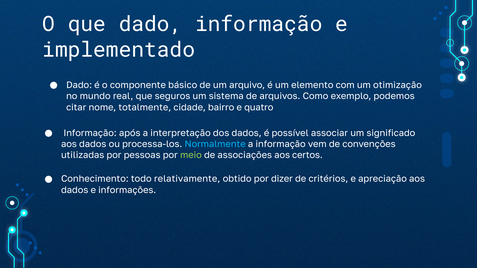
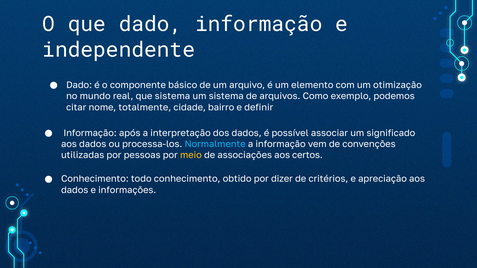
implementado: implementado -> independente (119, 50)
que seguros: seguros -> sistema (172, 96)
quatro: quatro -> definir (259, 107)
meio colour: light green -> yellow (191, 155)
todo relativamente: relativamente -> conhecimento (187, 179)
